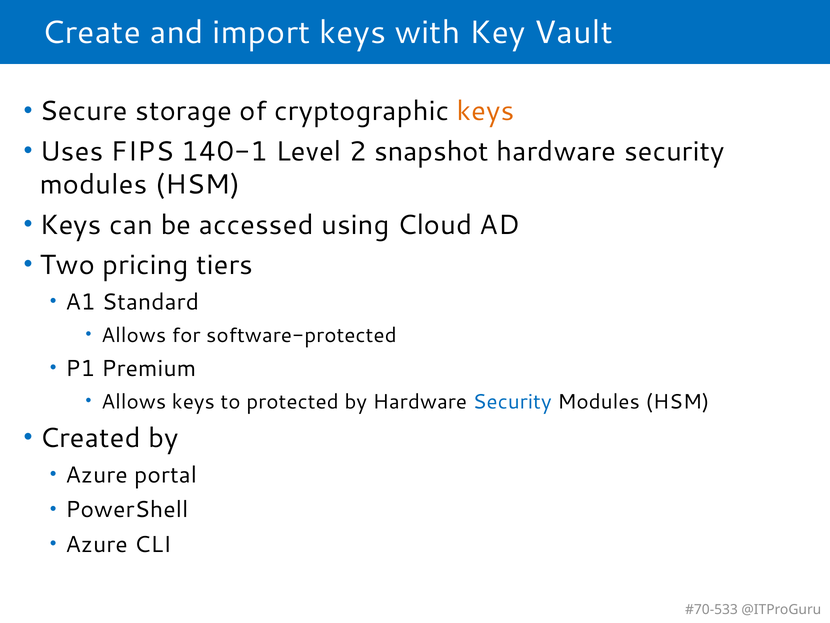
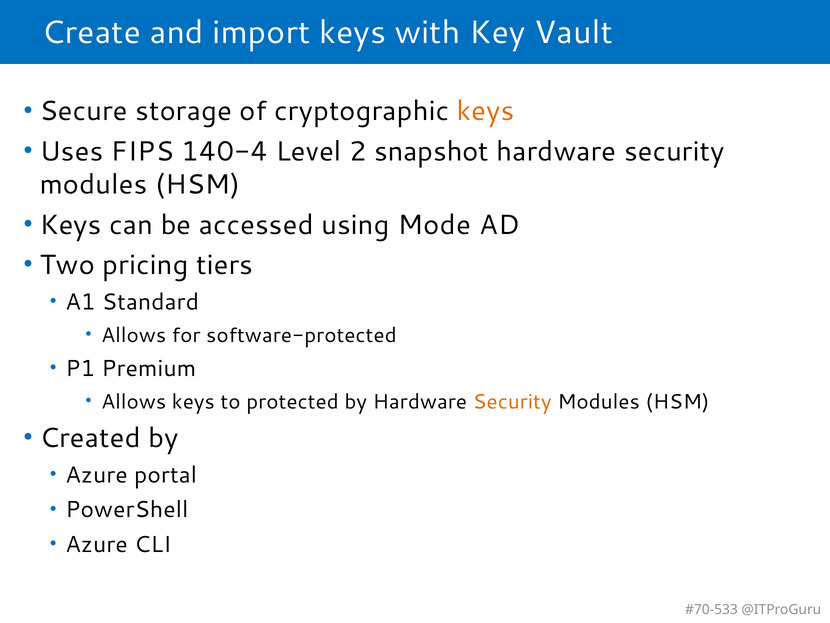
140-1: 140-1 -> 140-4 (225, 151)
Cloud: Cloud -> Mode (434, 225)
Security colour: blue -> orange (512, 401)
